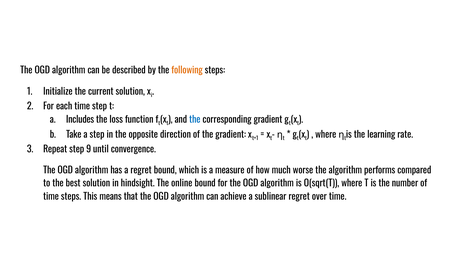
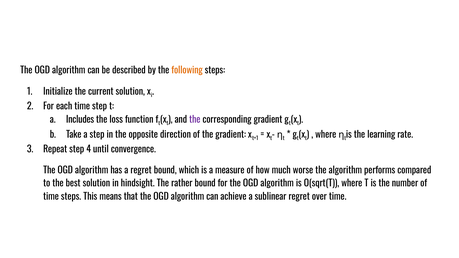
the colour: blue -> purple (195, 120)
9: 9 -> 4 (89, 150)
online: online -> rather (182, 184)
